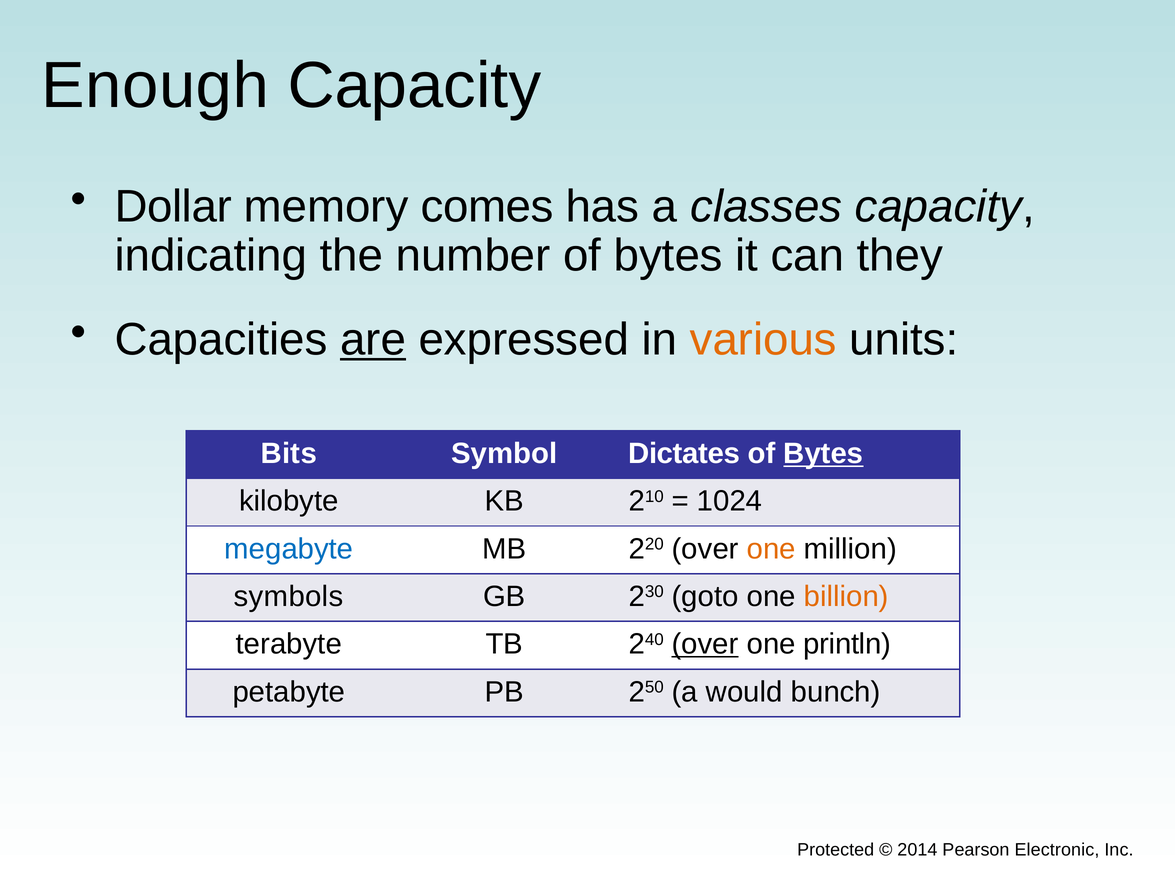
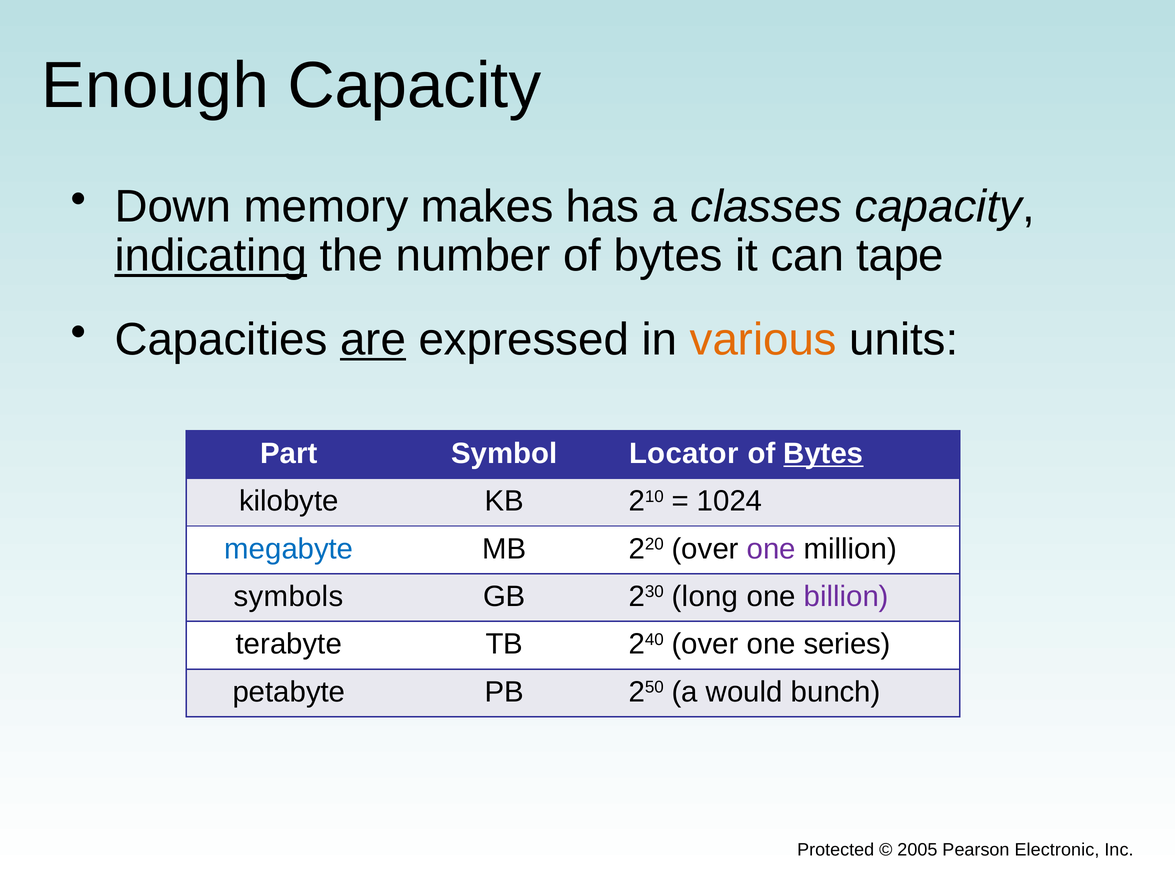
Dollar: Dollar -> Down (173, 207)
comes: comes -> makes (487, 207)
indicating underline: none -> present (211, 256)
they: they -> tape (900, 256)
Bits: Bits -> Part (289, 454)
Dictates: Dictates -> Locator (684, 454)
one colour: orange -> purple (771, 549)
goto: goto -> long (705, 597)
billion colour: orange -> purple (846, 597)
over underline: present -> none (705, 644)
println: println -> series (847, 644)
2014: 2014 -> 2005 (917, 850)
